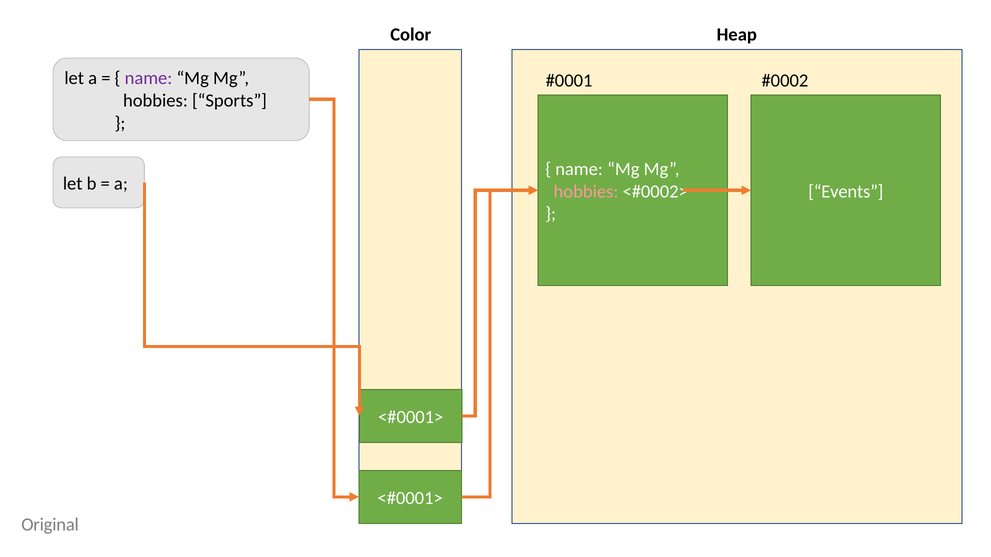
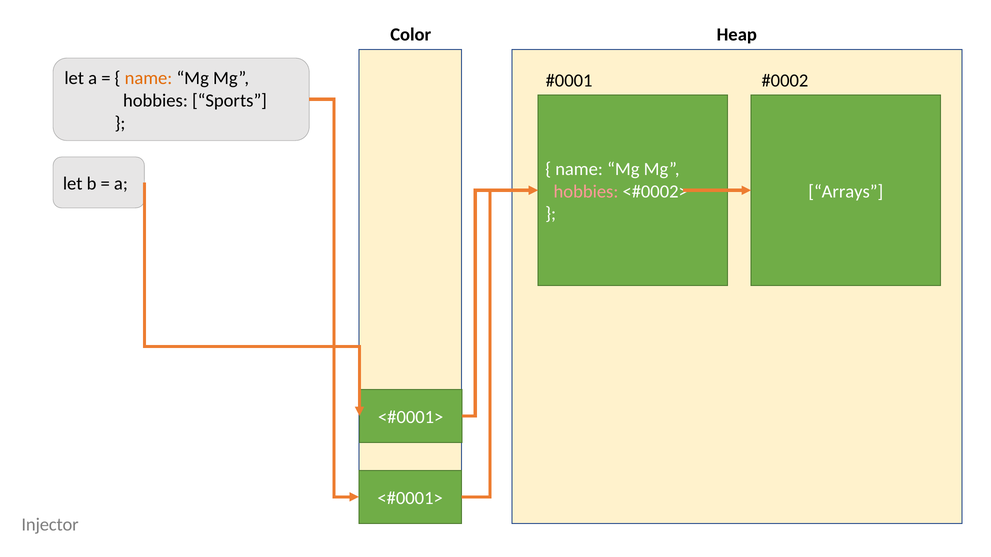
name colour: purple -> orange (148, 78)
Events: Events -> Arrays (846, 192)
Original: Original -> Injector (50, 525)
